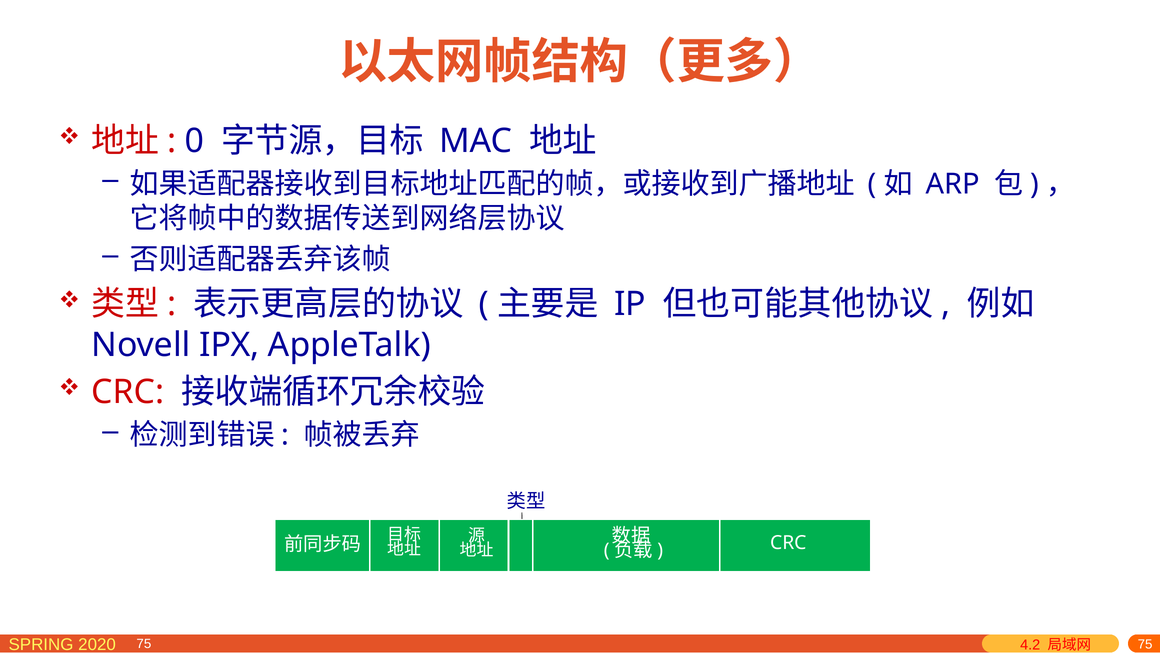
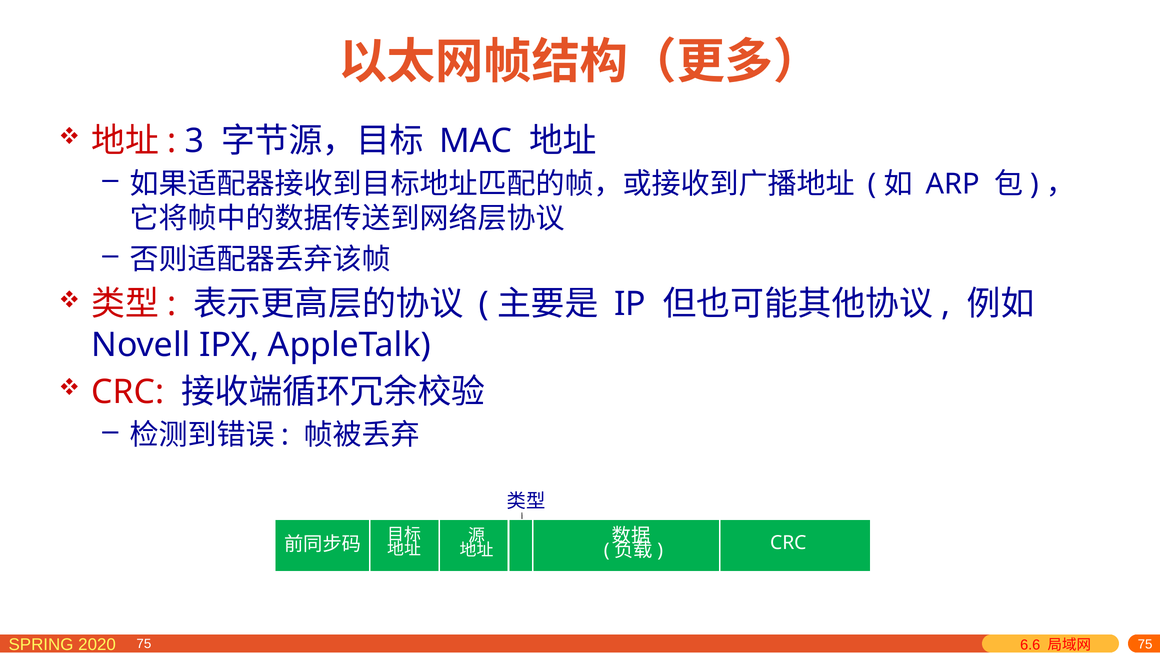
0: 0 -> 3 (195, 141)
4.2: 4.2 -> 6.6 (1030, 644)
